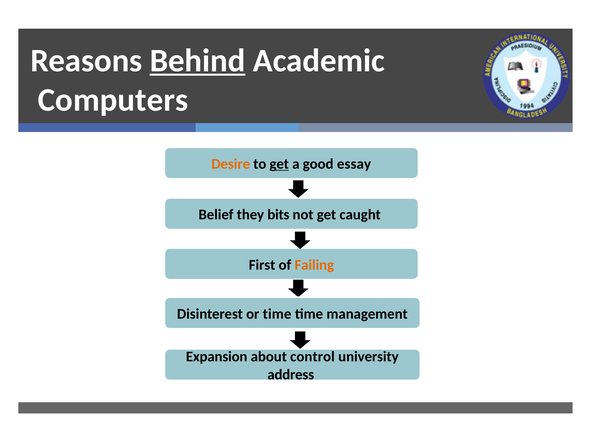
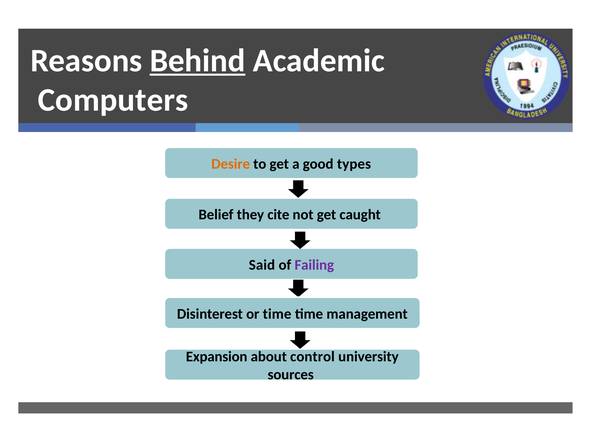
get underline: present -> none (279, 164)
essay: essay -> types (354, 164)
bits: bits -> cite (278, 215)
First: First -> Said (262, 265)
Failing colour: orange -> purple (314, 265)
address: address -> sources (291, 375)
